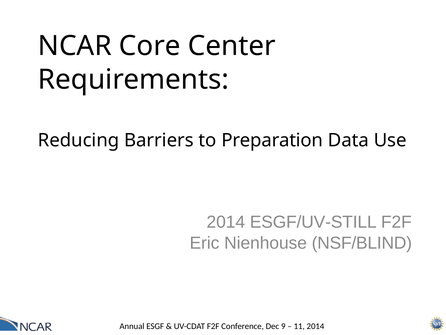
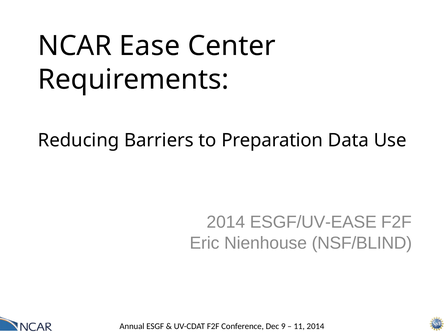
Core: Core -> Ease (150, 46)
ESGF/UV-STILL: ESGF/UV-STILL -> ESGF/UV-EASE (313, 222)
